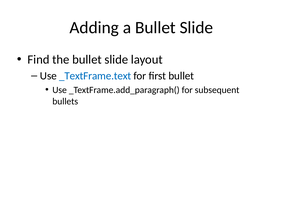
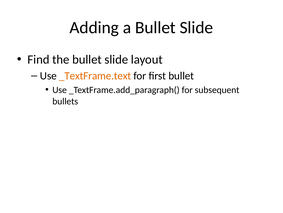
_TextFrame.text colour: blue -> orange (95, 76)
